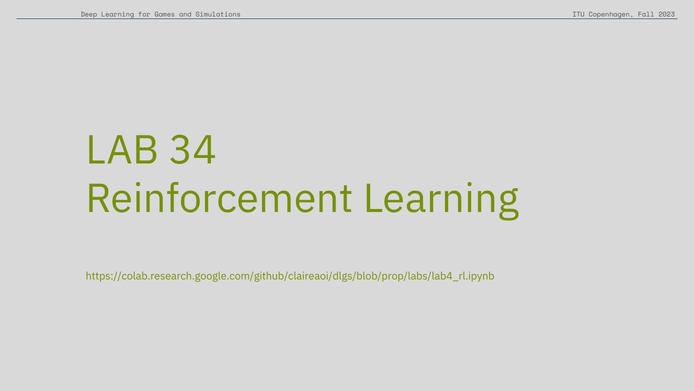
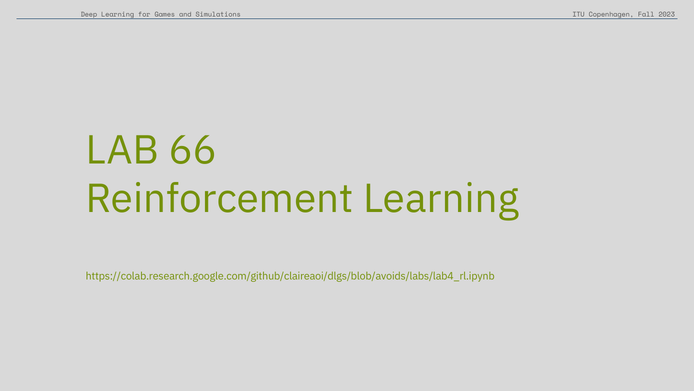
34: 34 -> 66 (193, 150)
https://colab.research.google.com/github/claireaoi/dlgs/blob/prop/labs/lab4_rl.ipynb: https://colab.research.google.com/github/claireaoi/dlgs/blob/prop/labs/lab4_rl.ipynb -> https://colab.research.google.com/github/claireaoi/dlgs/blob/avoids/labs/lab4_rl.ipynb (290, 276)
